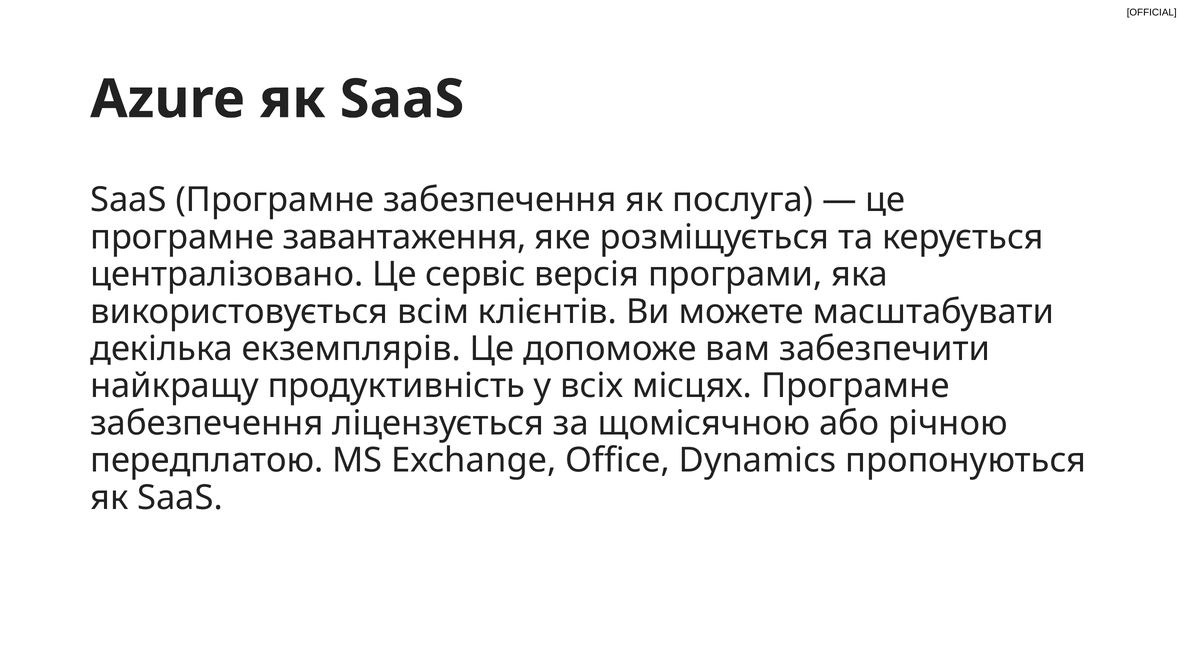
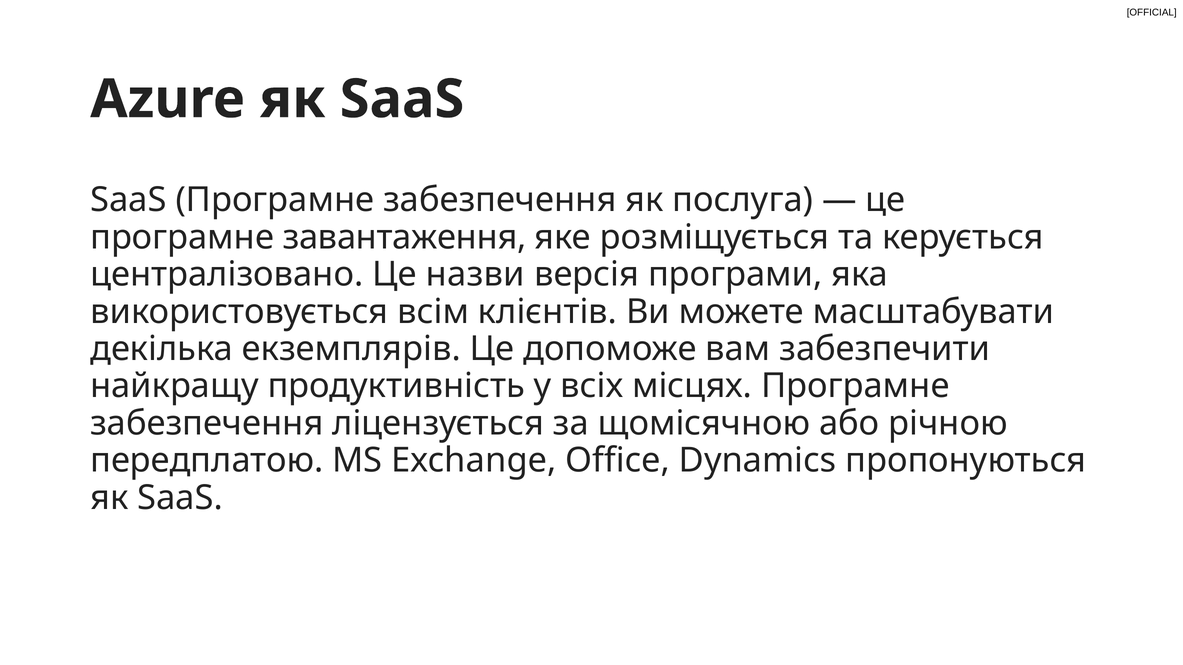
сервіс: сервіс -> назви (475, 275)
